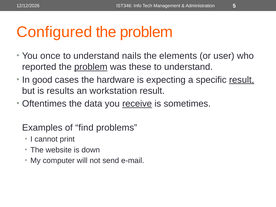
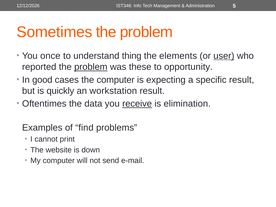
Configured: Configured -> Sometimes (54, 32)
nails: nails -> thing (132, 56)
user underline: none -> present (224, 56)
understand: understand -> opportunity (188, 67)
the hardware: hardware -> computer (116, 80)
result underline: present -> none (242, 80)
results: results -> quickly (60, 91)
sometimes: sometimes -> elimination (187, 104)
